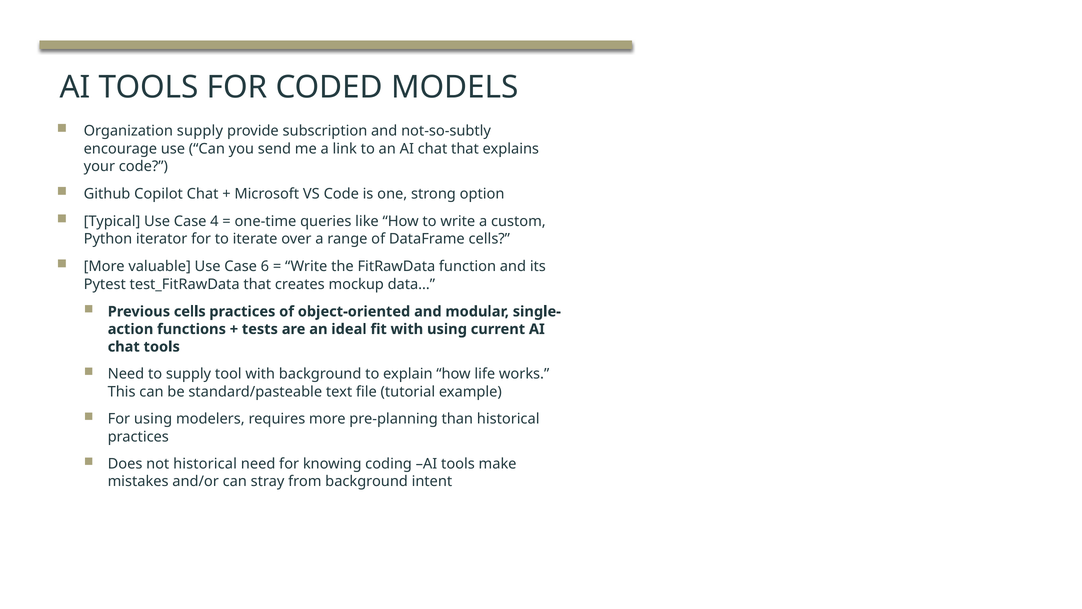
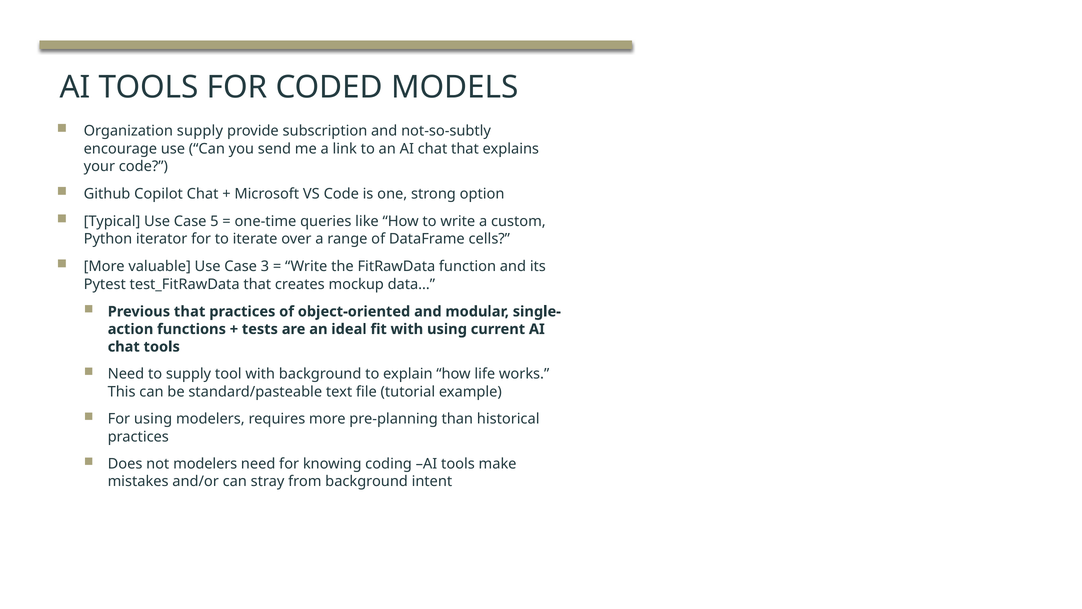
4: 4 -> 5 (214, 221)
6: 6 -> 3 (265, 266)
Previous cells: cells -> that (190, 311)
not historical: historical -> modelers (205, 464)
